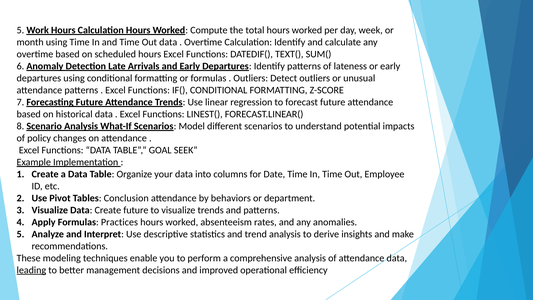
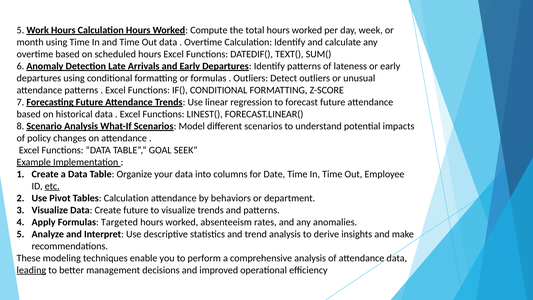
etc underline: none -> present (52, 186)
Tables Conclusion: Conclusion -> Calculation (126, 198)
Practices: Practices -> Targeted (119, 222)
